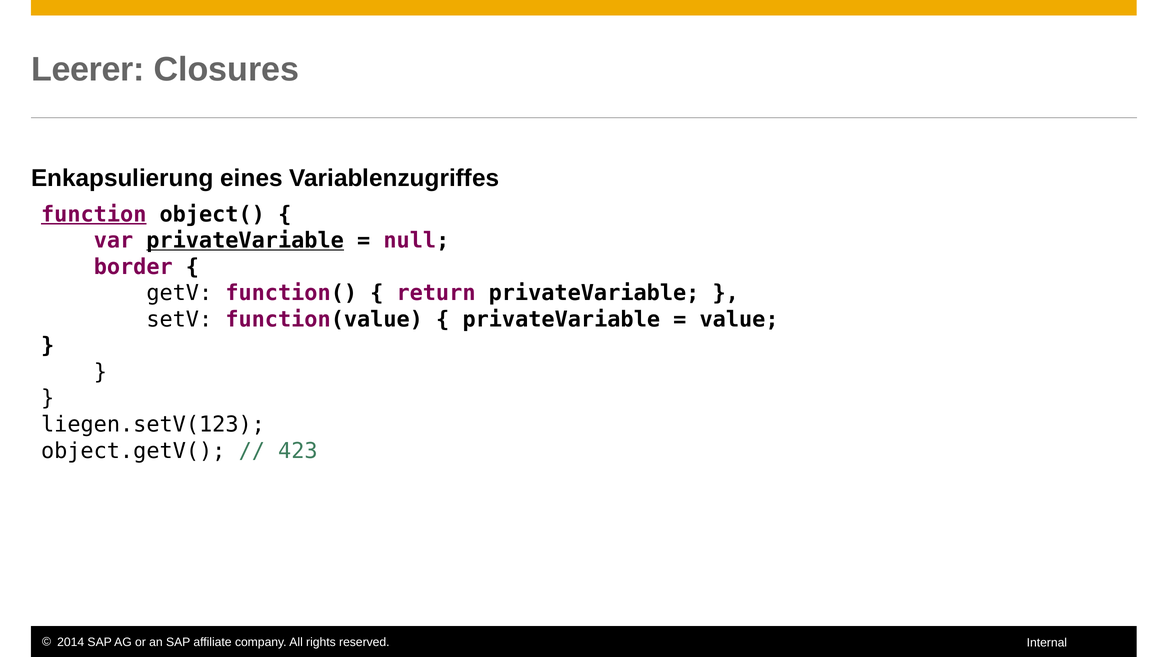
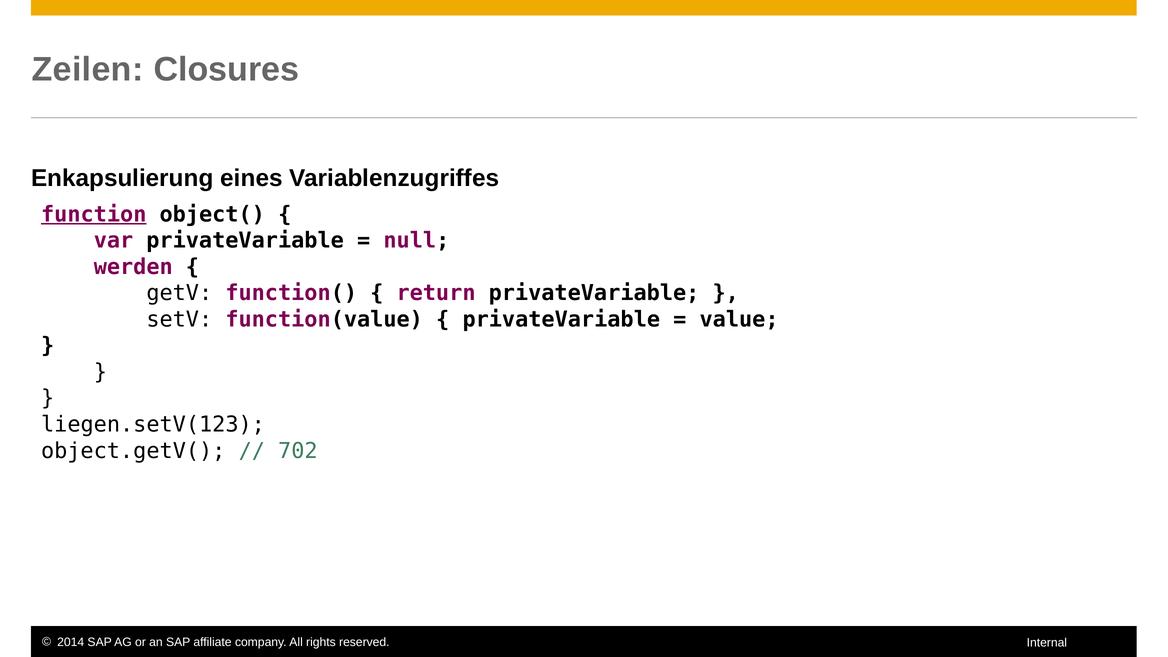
Leerer: Leerer -> Zeilen (88, 70)
privateVariable underline: present -> none (245, 241)
border: border -> werden (133, 267)
423: 423 -> 702 (298, 451)
